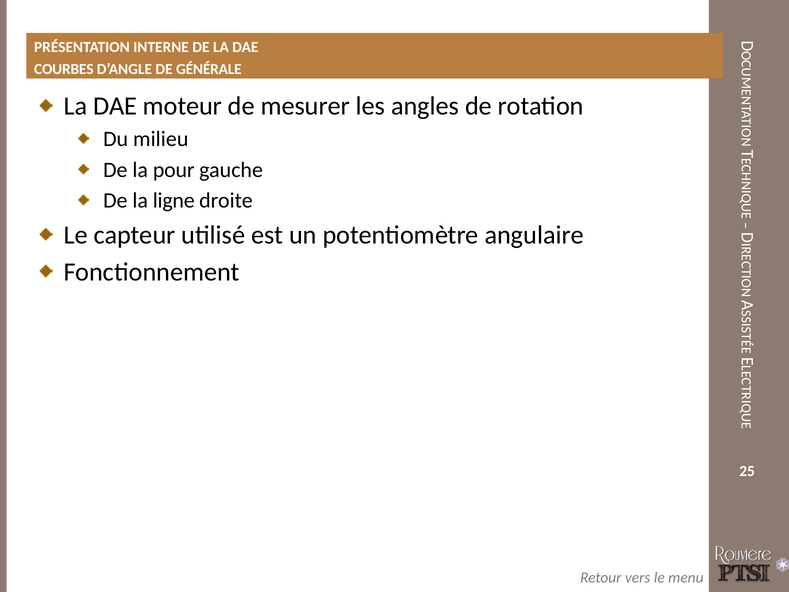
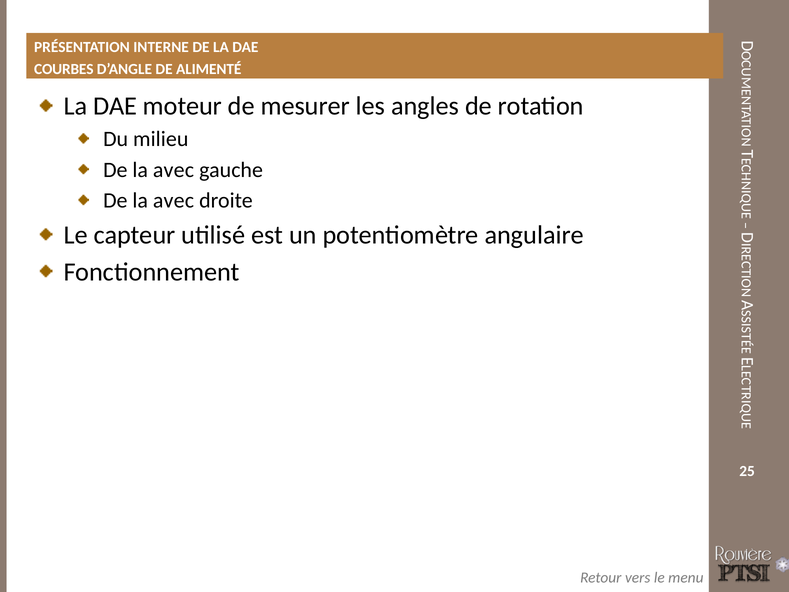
GÉNÉRALE: GÉNÉRALE -> ALIMENTÉ (209, 69)
pour: pour -> avec (173, 170)
ligne: ligne -> avec (173, 201)
